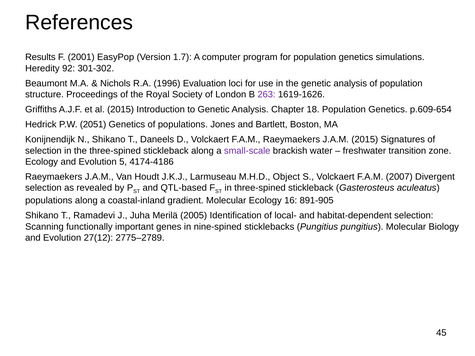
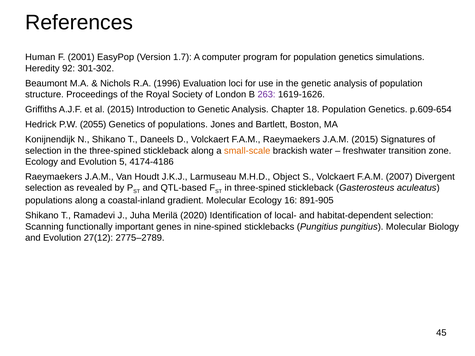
Results: Results -> Human (40, 57)
2051: 2051 -> 2055 (93, 125)
small-scale colour: purple -> orange (247, 151)
2005: 2005 -> 2020 (194, 216)
